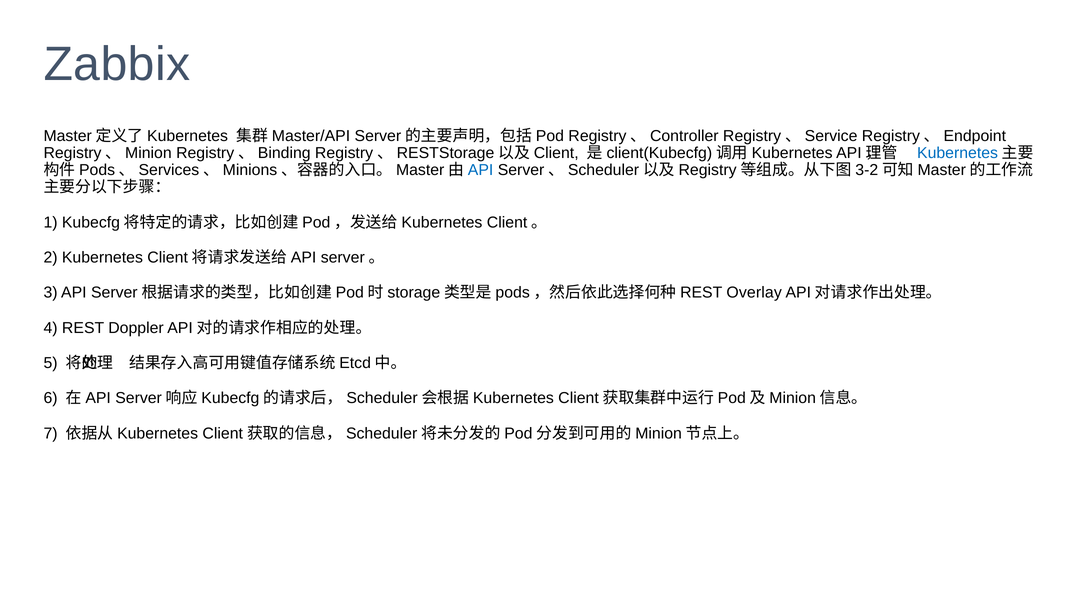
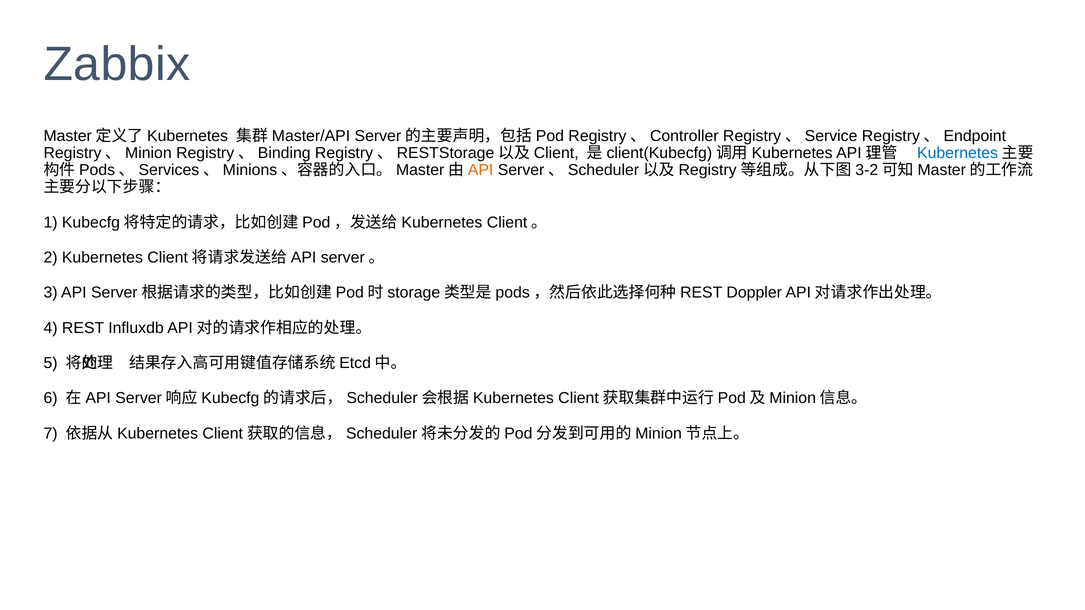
API colour: blue -> orange (481, 170)
Overlay: Overlay -> Doppler (754, 293)
Doppler: Doppler -> Influxdb (136, 328)
